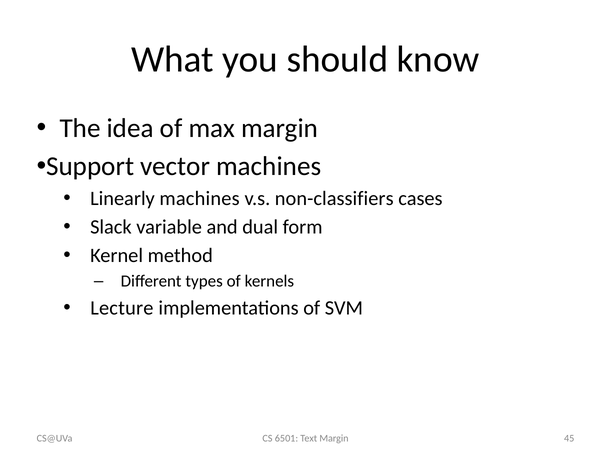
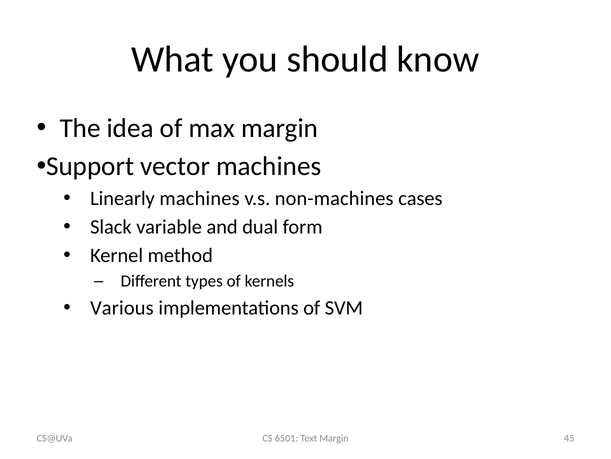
non-classifiers: non-classifiers -> non-machines (334, 198)
Lecture: Lecture -> Various (122, 308)
